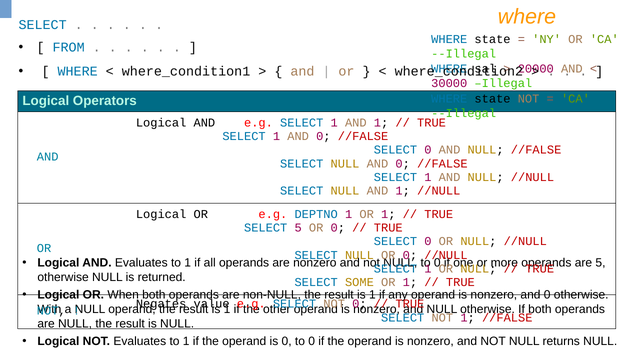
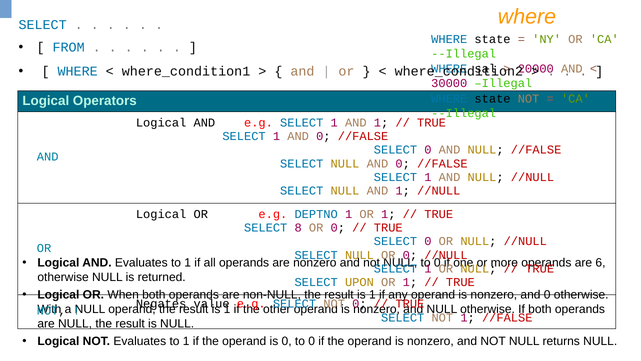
SELECT 5: 5 -> 8 (298, 228)
are 5: 5 -> 6 (600, 263)
SOME: SOME -> UPON (359, 282)
